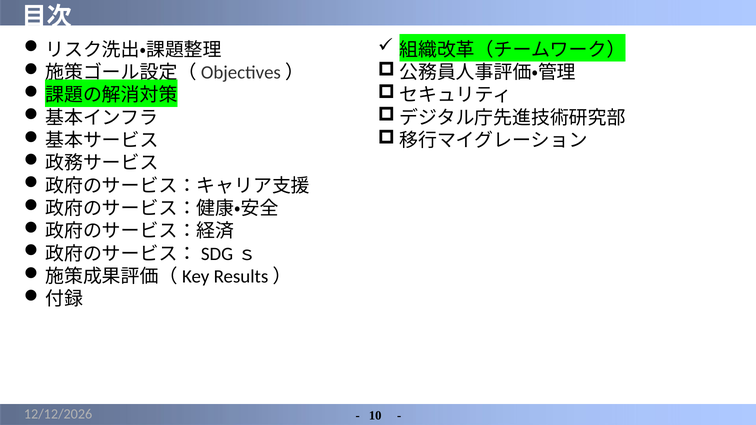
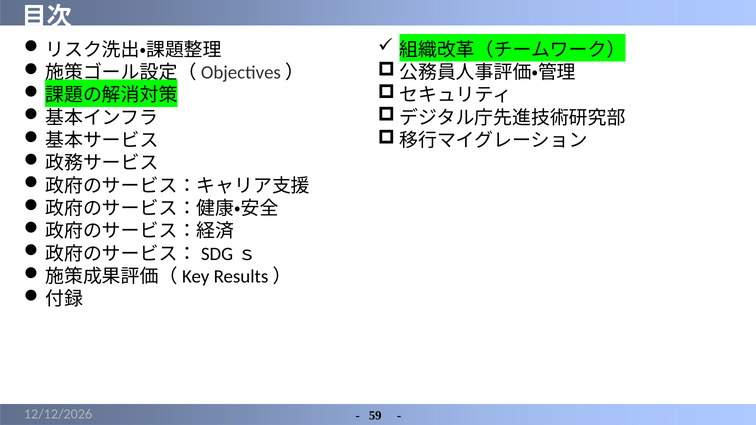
10: 10 -> 59 (375, 416)
